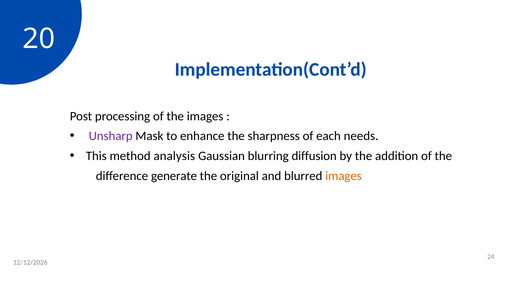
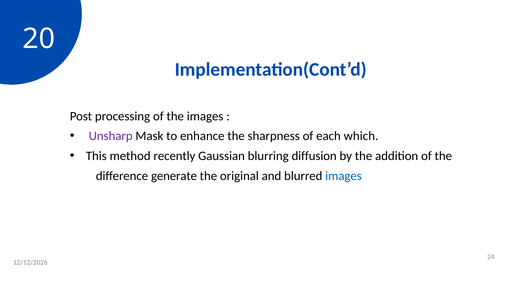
needs: needs -> which (361, 136)
analysis: analysis -> recently (174, 156)
images colour: orange -> blue (344, 176)
